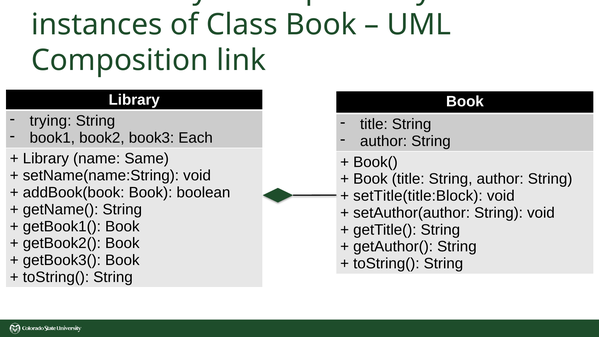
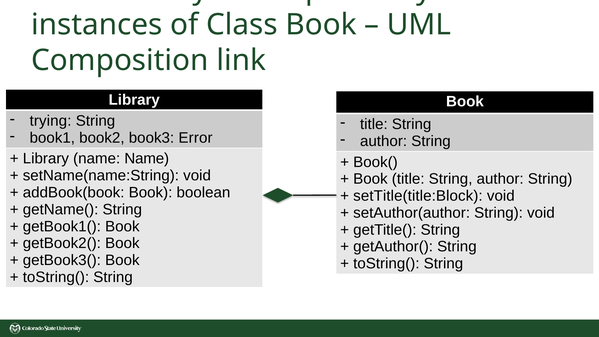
Each: Each -> Error (196, 138)
name Same: Same -> Name (147, 159)
